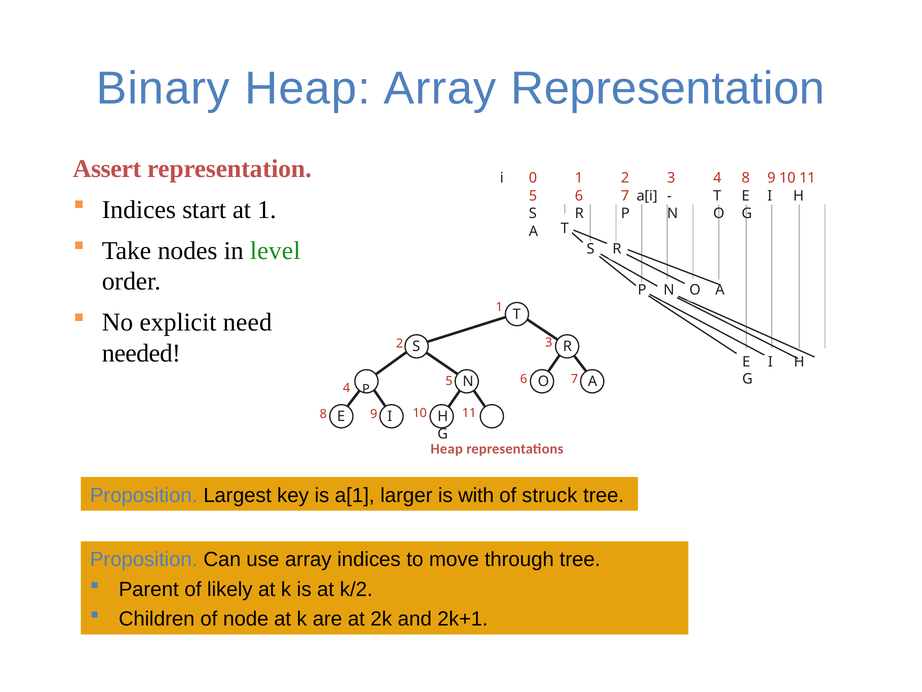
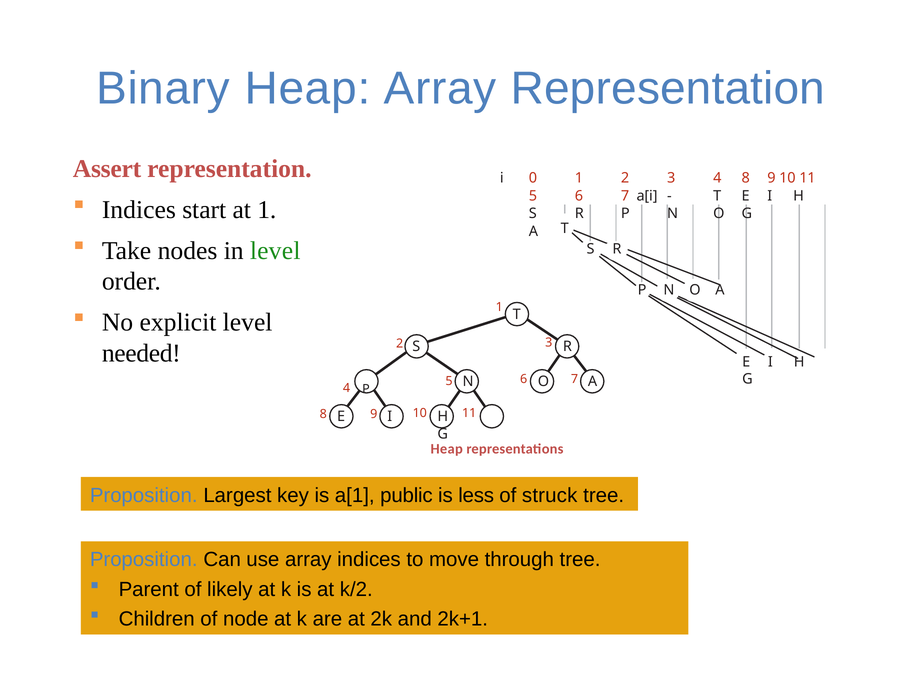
explicit need: need -> level (248, 322)
larger: larger -> public (406, 495)
with: with -> less (476, 495)
